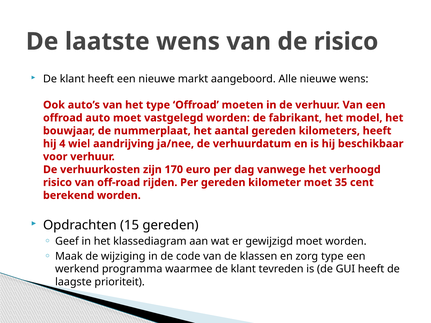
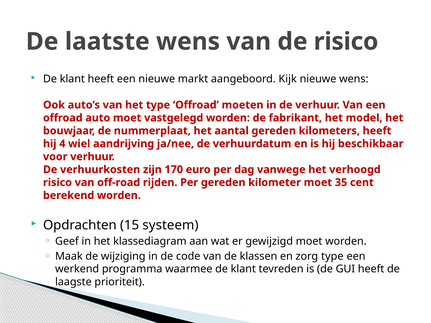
Alle: Alle -> Kijk (288, 79)
15 gereden: gereden -> systeem (170, 225)
